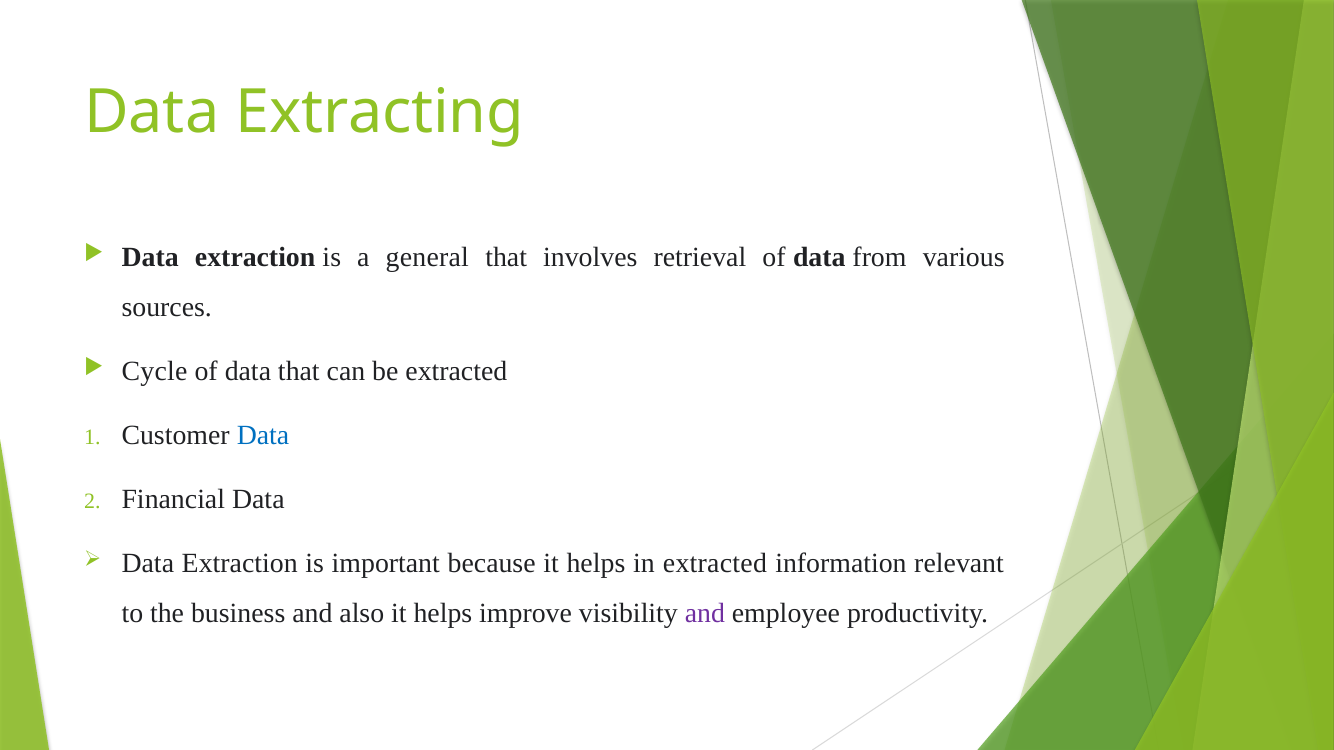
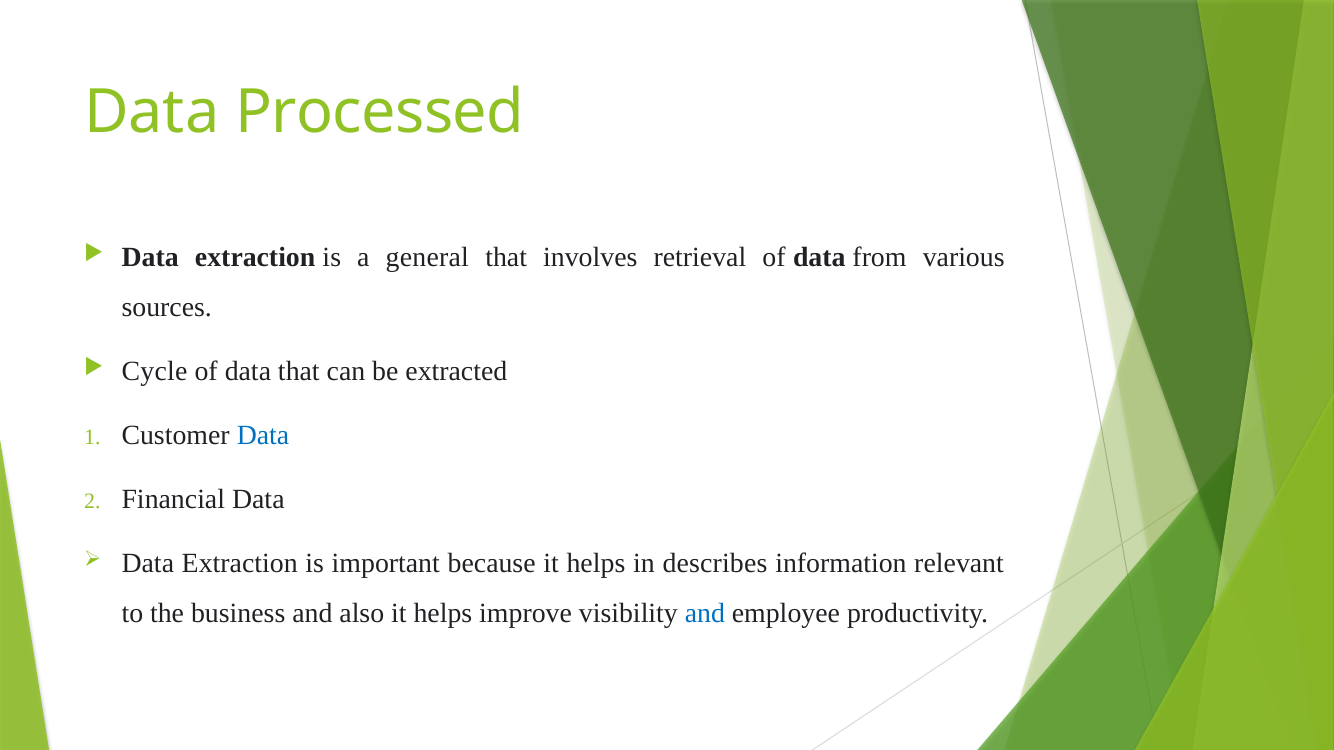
Extracting: Extracting -> Processed (380, 113)
in extracted: extracted -> describes (715, 564)
and colour: purple -> blue (705, 614)
